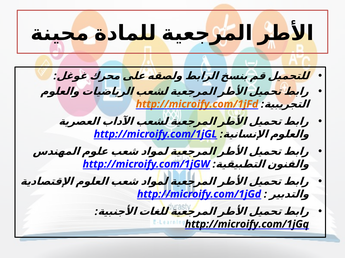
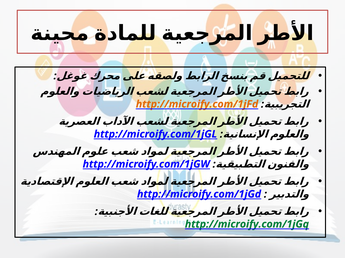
http://microify.com/1jGq colour: black -> green (247, 225)
